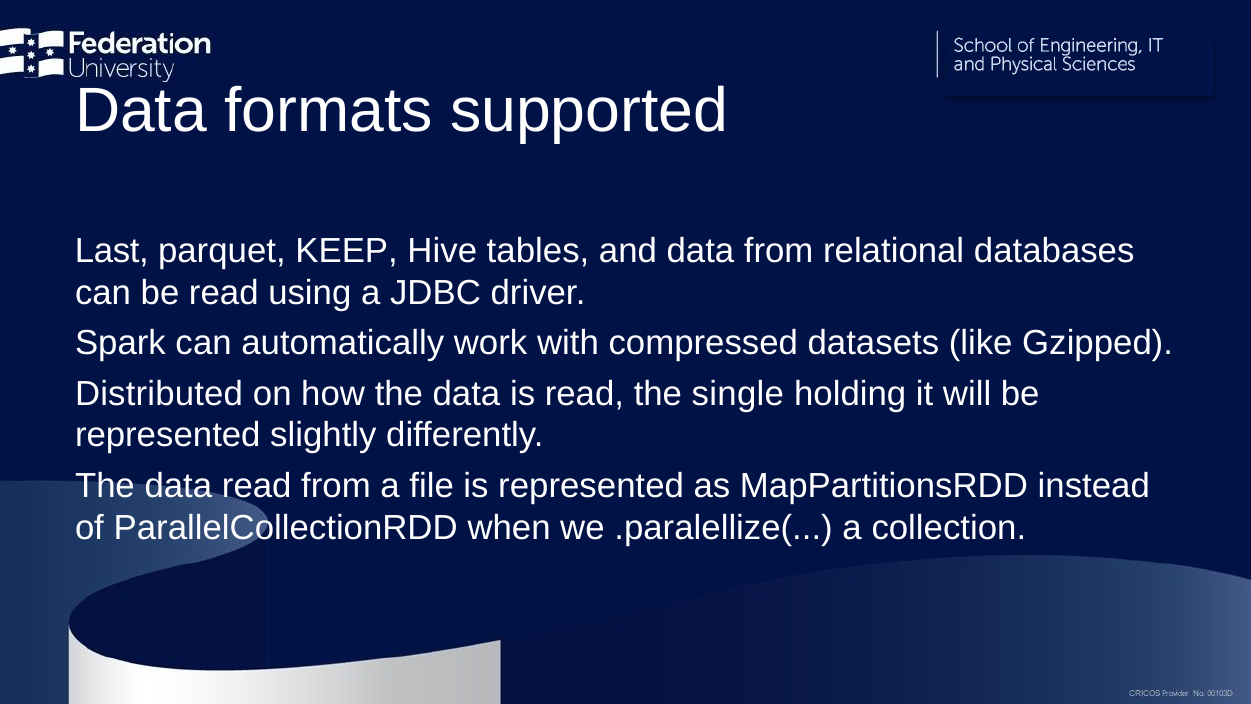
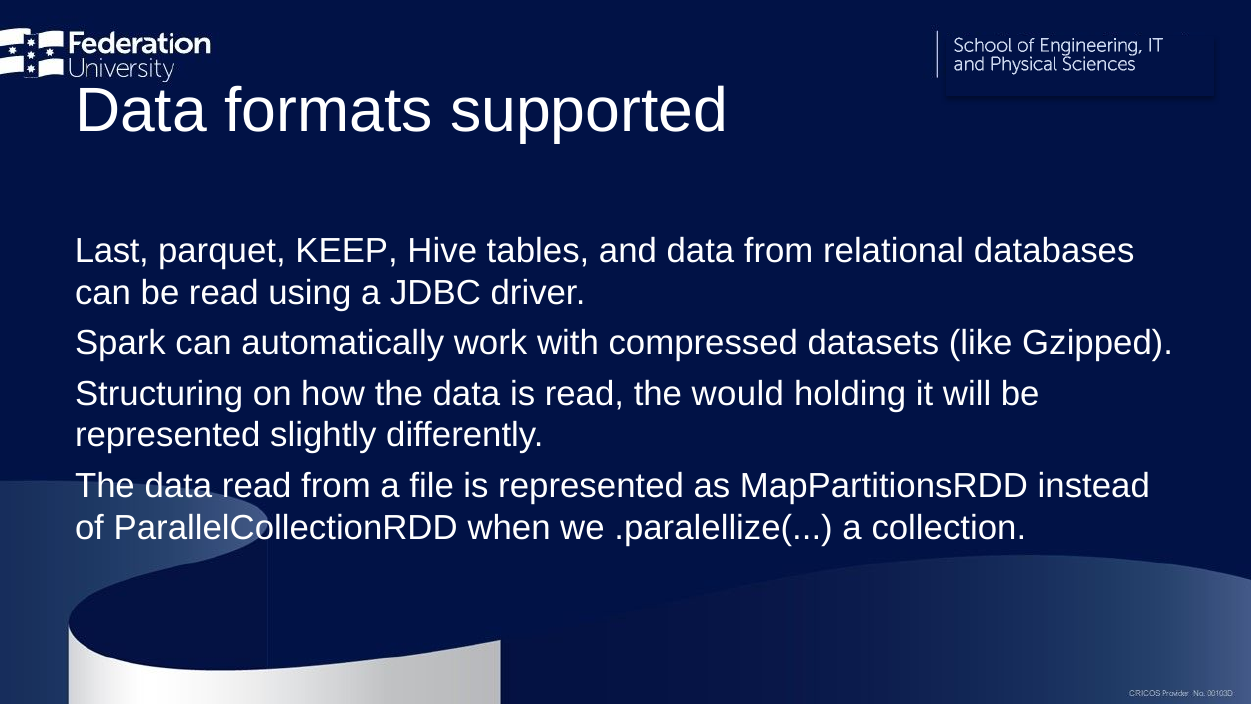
Distributed: Distributed -> Structuring (159, 394)
single: single -> would (738, 394)
